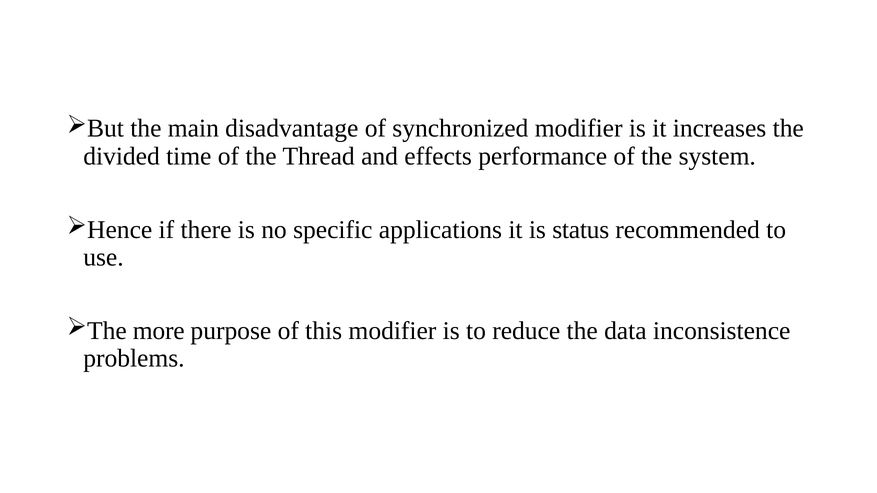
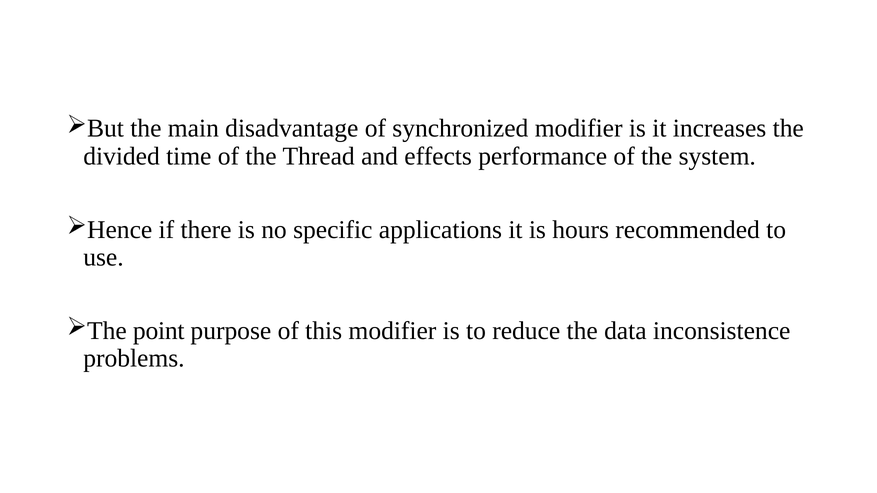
status: status -> hours (581, 230)
more: more -> point (159, 331)
